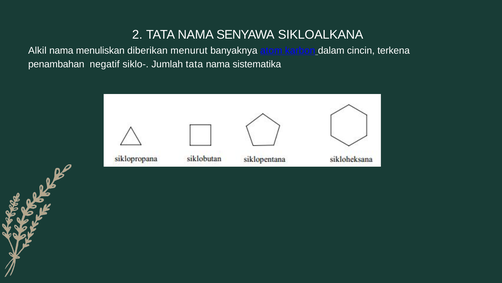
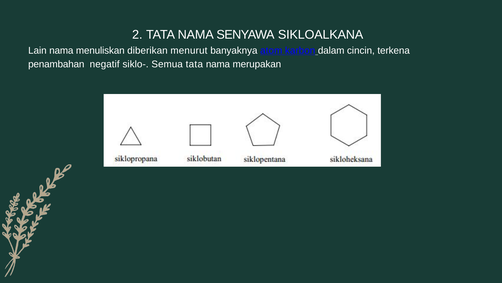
Alkil: Alkil -> Lain (37, 50)
Jumlah: Jumlah -> Semua (167, 64)
sistematika: sistematika -> merupakan (257, 64)
